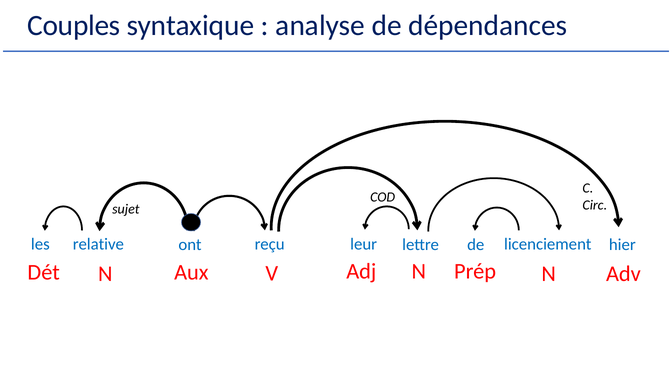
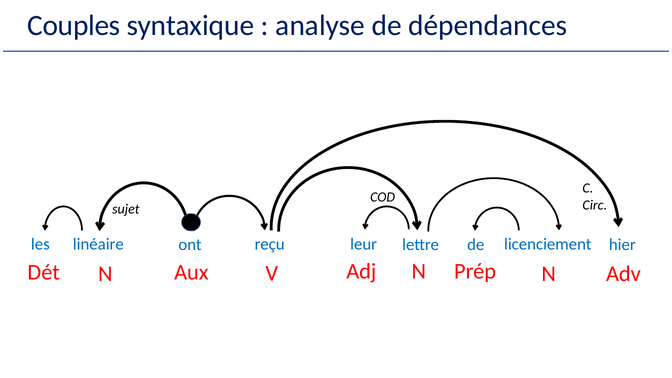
relative: relative -> linéaire (98, 244)
